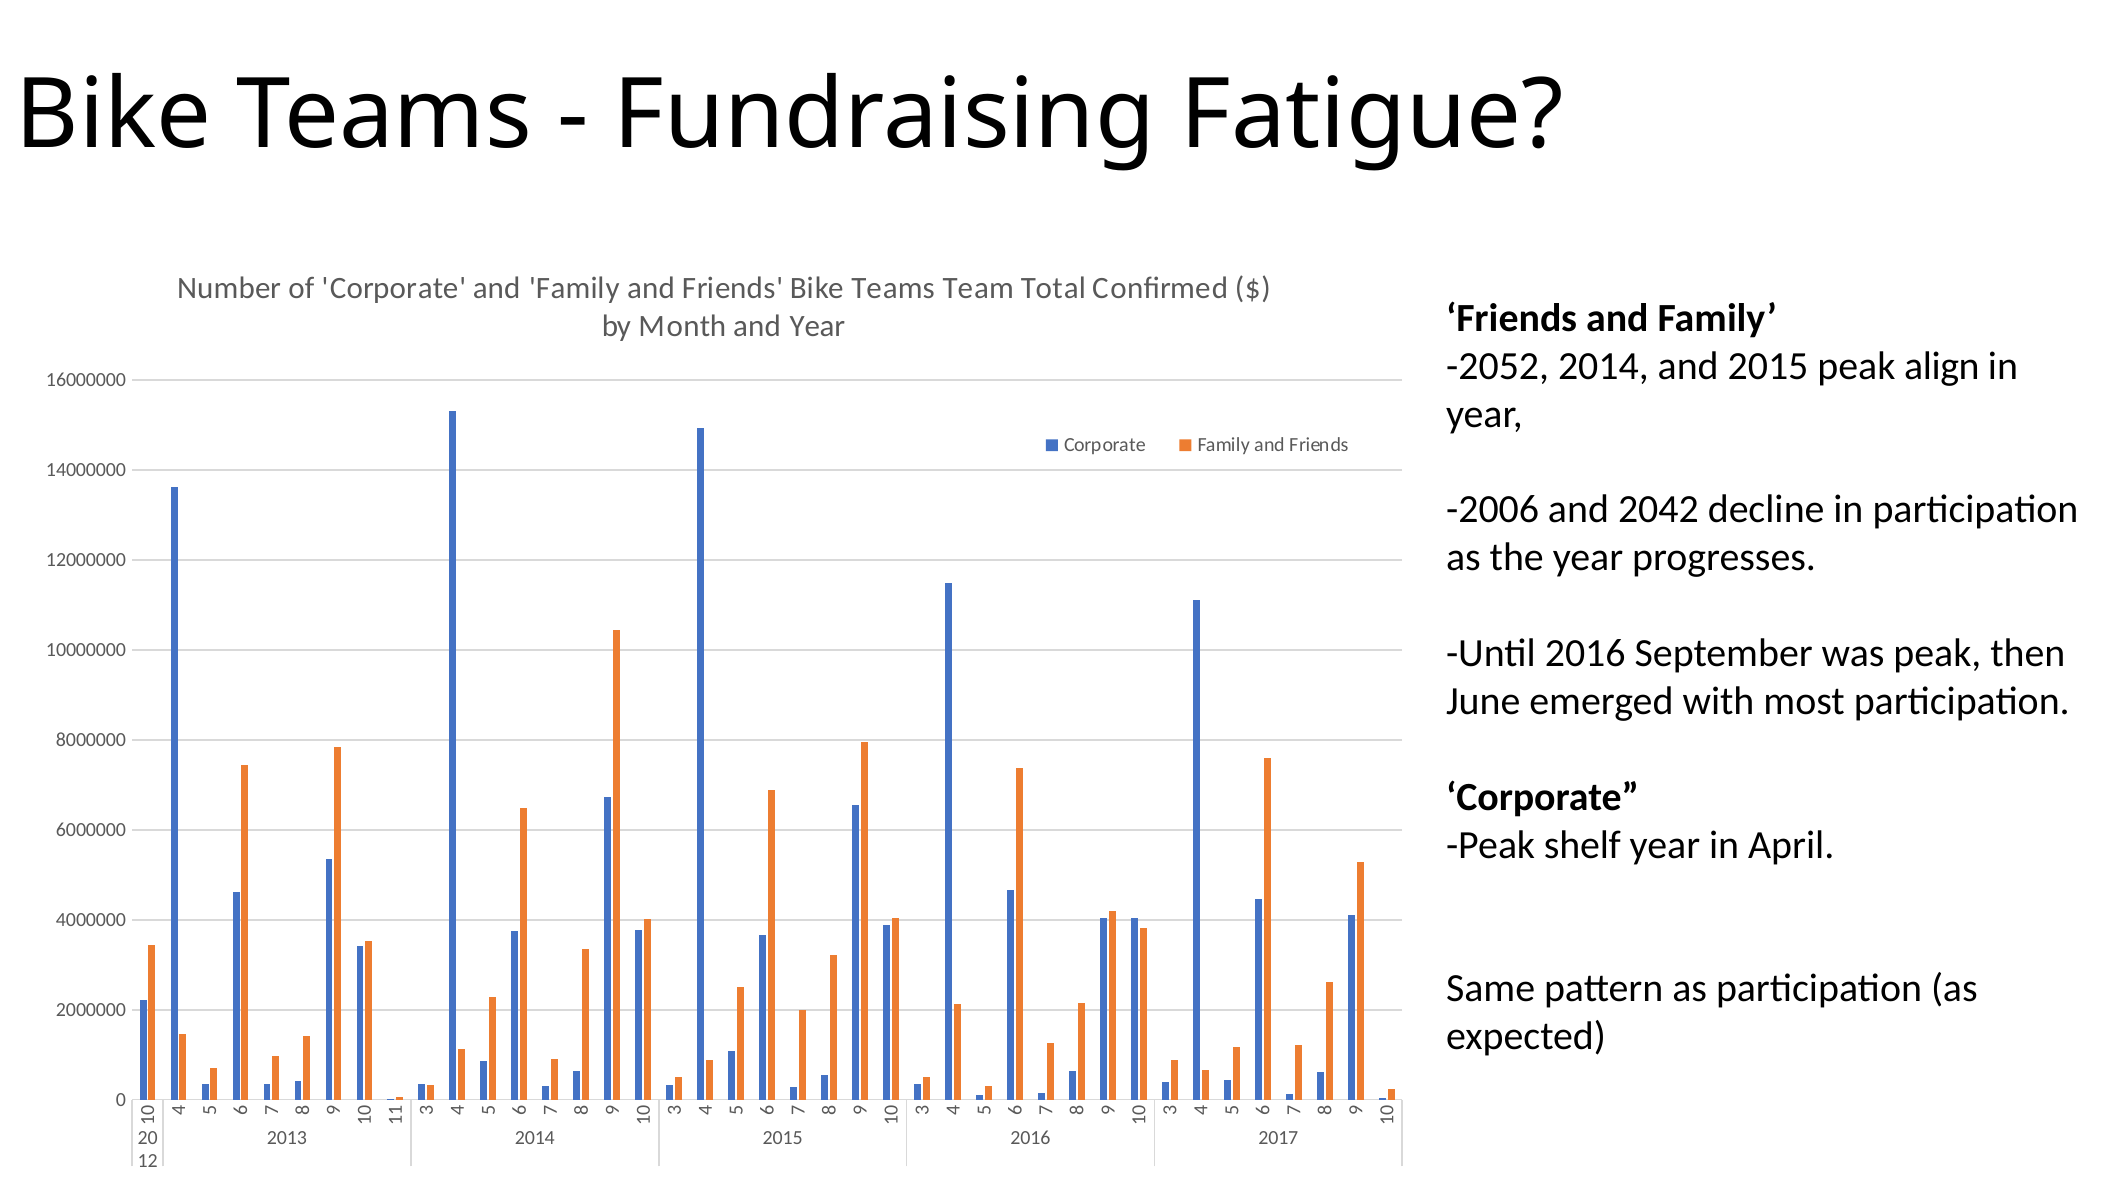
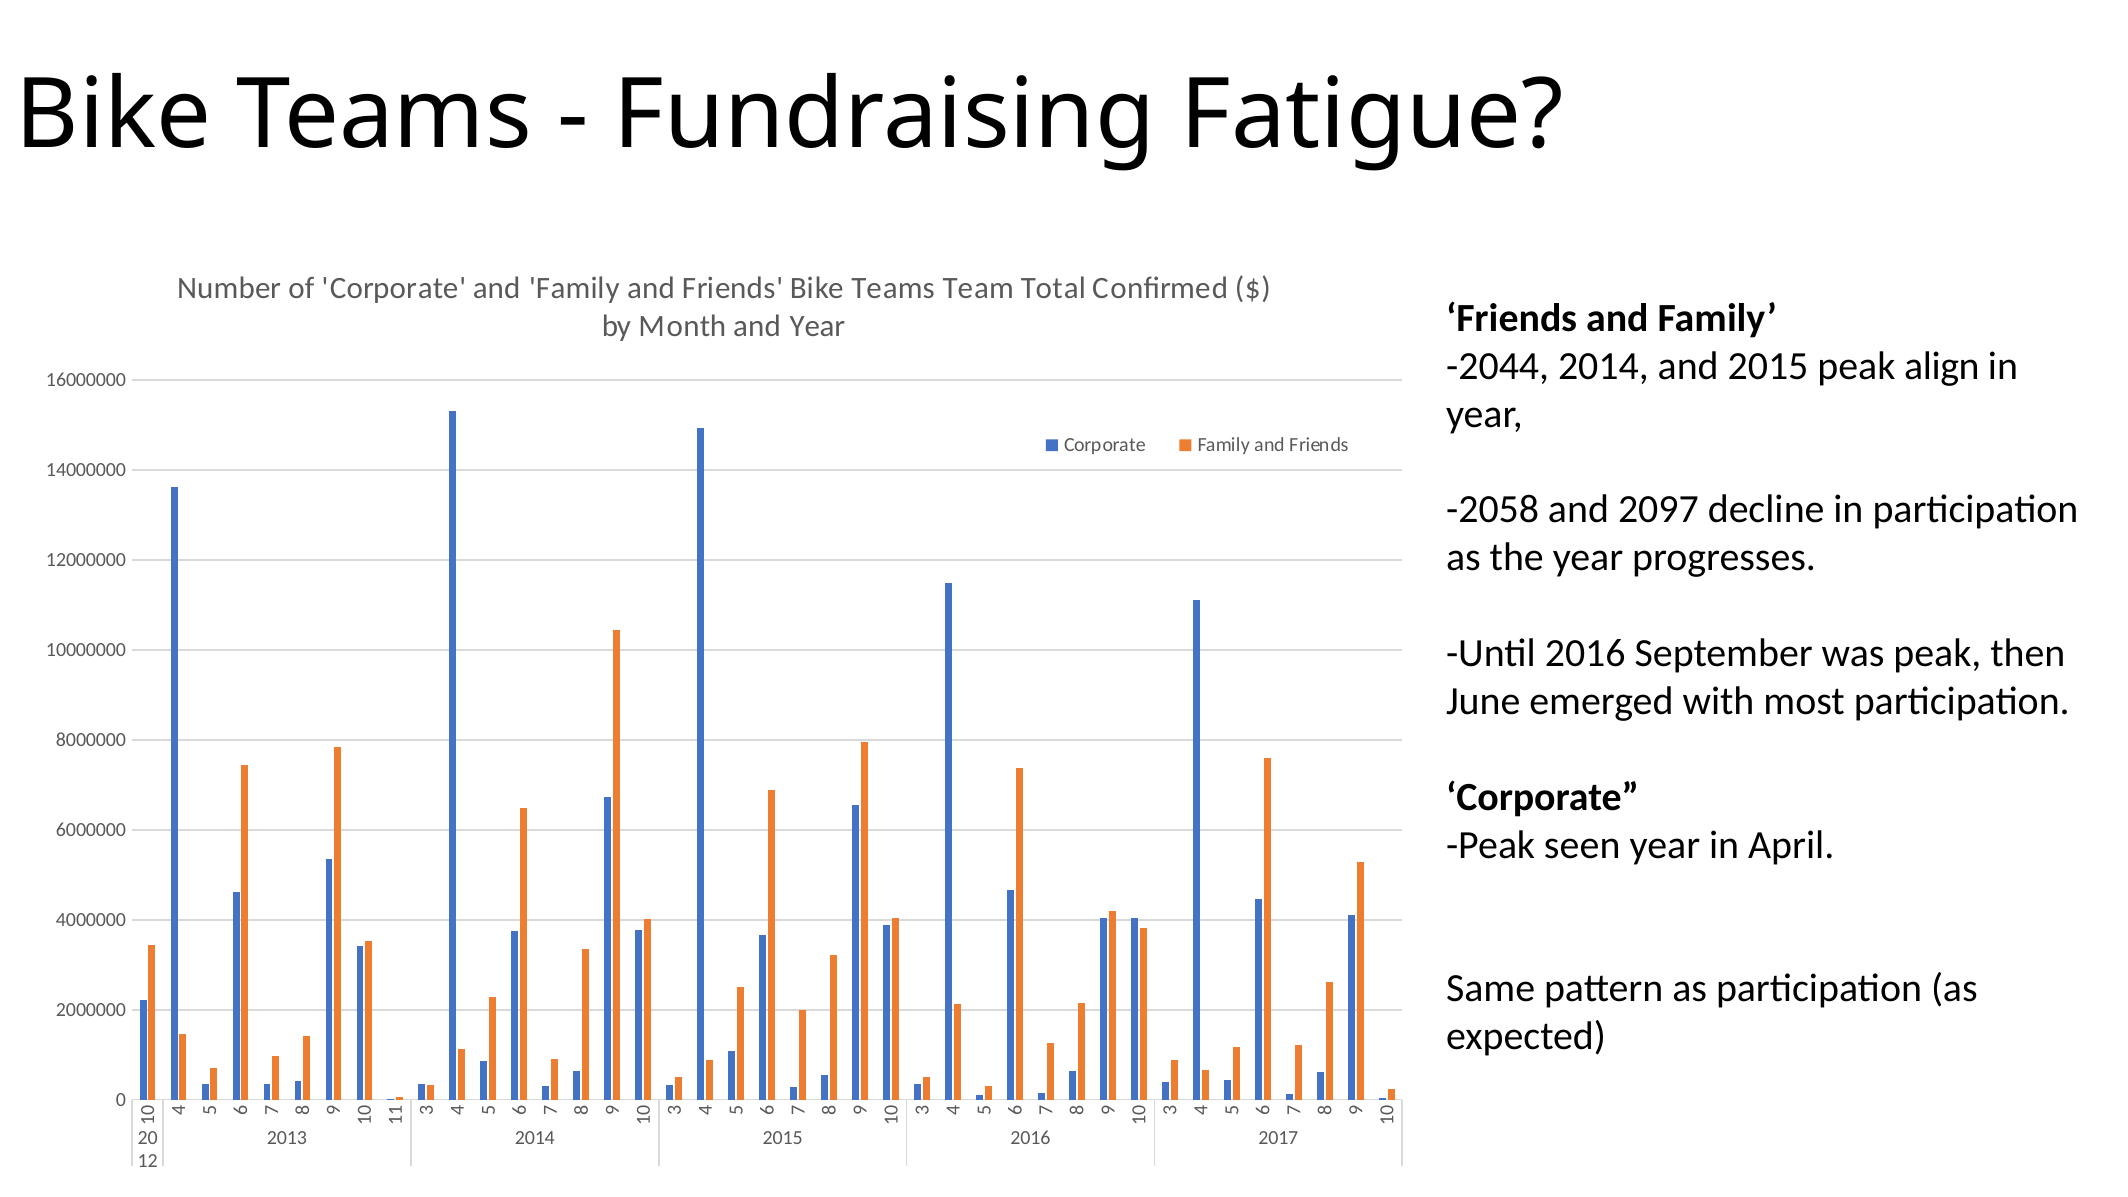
-2052: -2052 -> -2044 (1498, 366)
-2006: -2006 -> -2058 (1493, 510)
2042: 2042 -> 2097 (1658, 510)
shelf: shelf -> seen (1582, 845)
